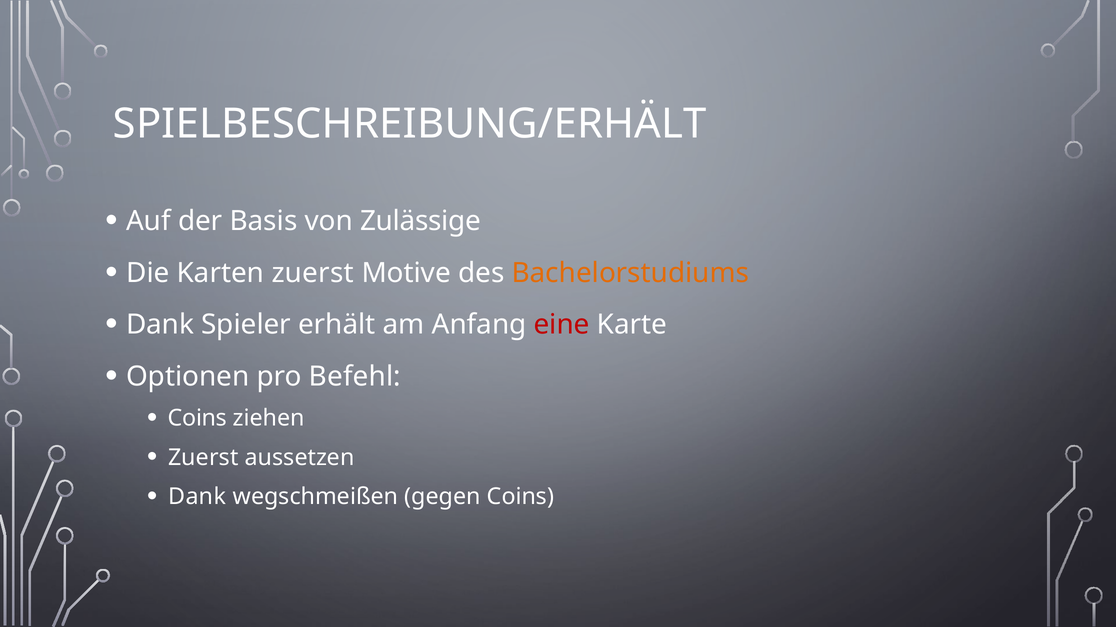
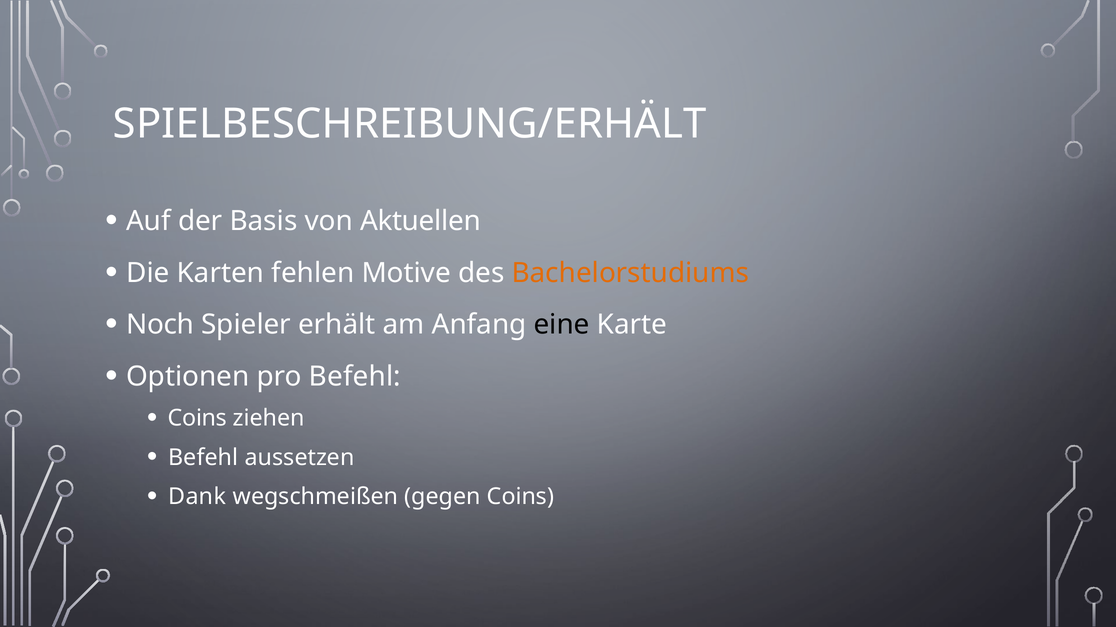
Zulässige: Zulässige -> Aktuellen (420, 222)
Karten zuerst: zuerst -> fehlen (313, 273)
Dank: Dank -> Noch (160, 325)
eine colour: red -> black (562, 325)
Zuerst: Zuerst -> Befehl (203, 458)
